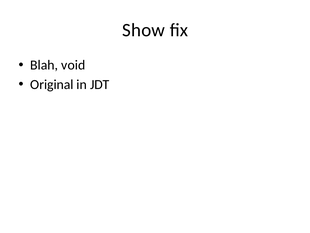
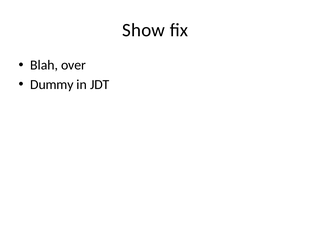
void: void -> over (73, 65)
Original: Original -> Dummy (52, 84)
